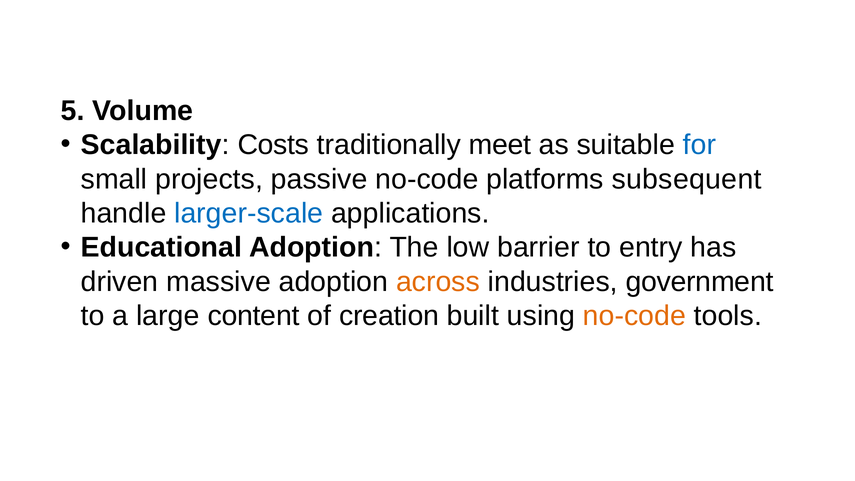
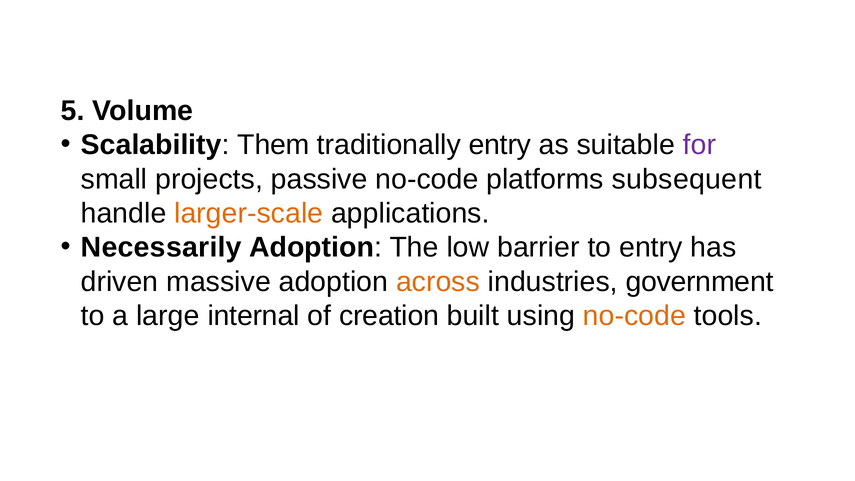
Costs: Costs -> Them (273, 145)
traditionally meet: meet -> entry (500, 145)
for colour: blue -> purple (699, 145)
larger-scale colour: blue -> orange (249, 213)
Educational: Educational -> Necessarily (161, 248)
content: content -> internal (254, 316)
